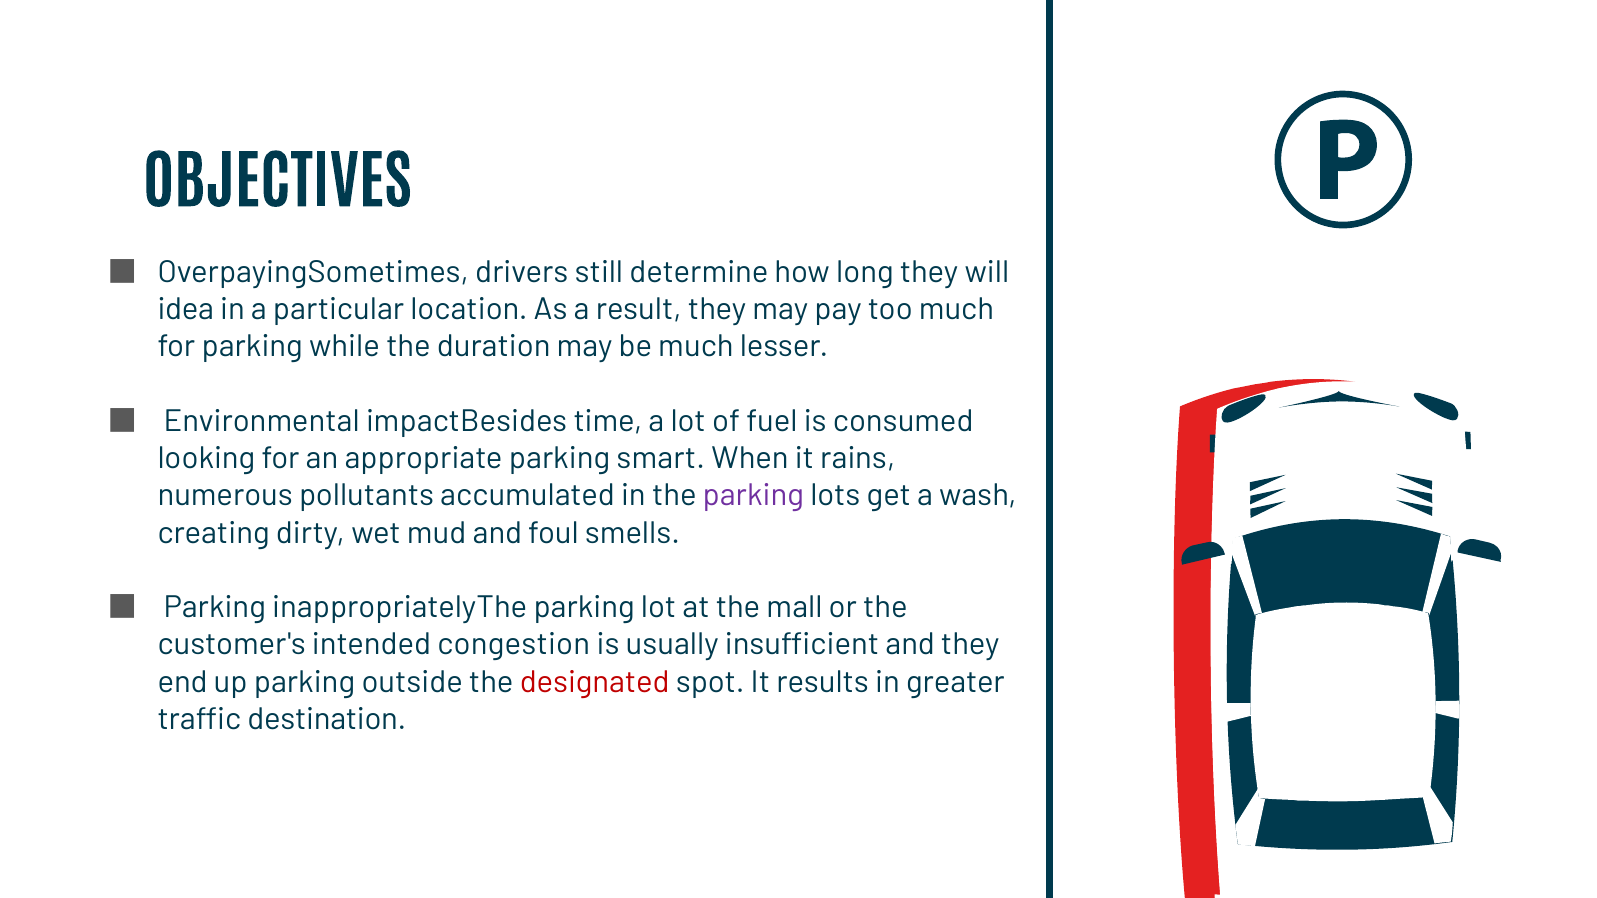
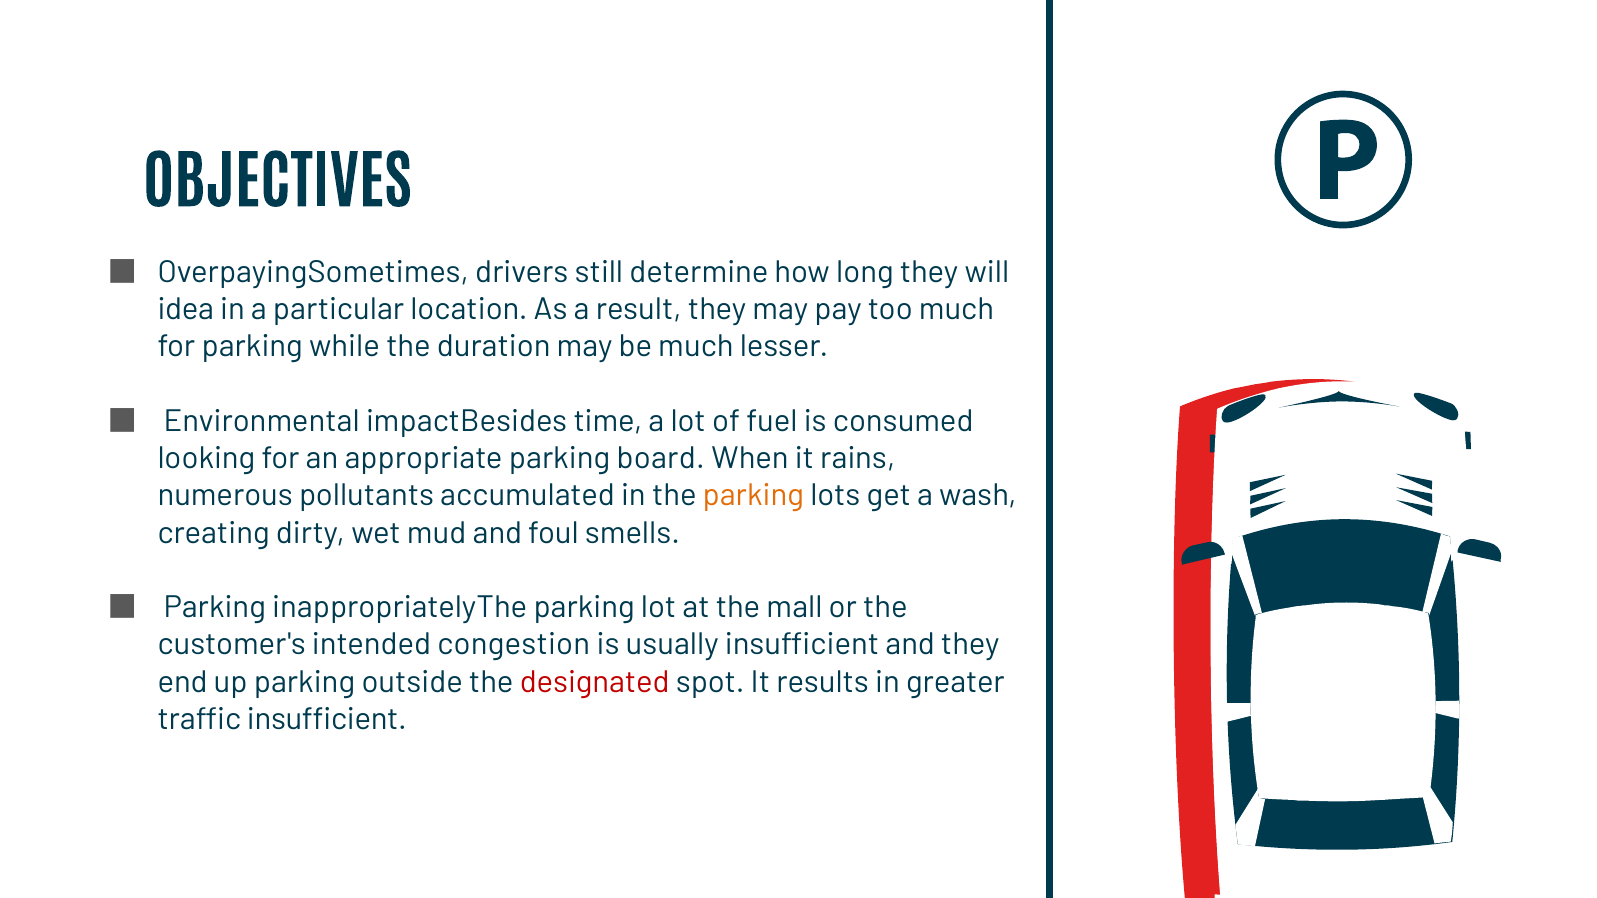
smart: smart -> board (661, 459)
parking colour: purple -> orange (753, 496)
traffic destination: destination -> insufficient (327, 720)
